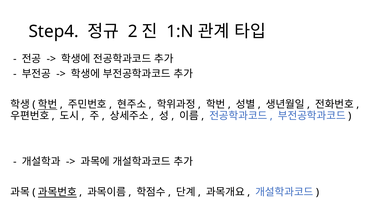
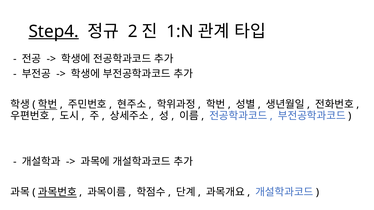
Step4 underline: none -> present (54, 31)
